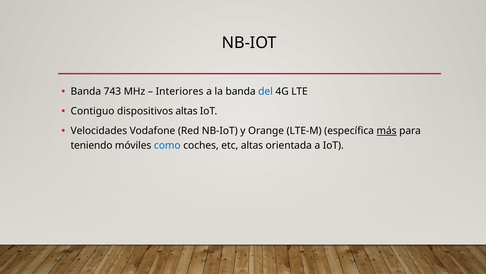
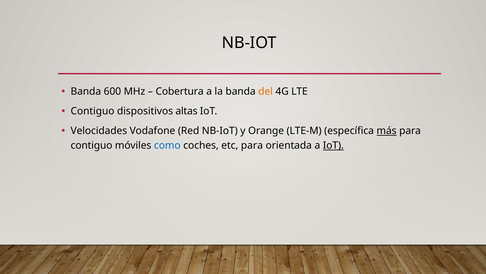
743: 743 -> 600 (112, 91)
Interiores: Interiores -> Cobertura (180, 91)
del colour: blue -> orange (266, 91)
teniendo: teniendo -> contiguo (92, 145)
etc altas: altas -> para (252, 145)
IoT underline: none -> present (333, 145)
